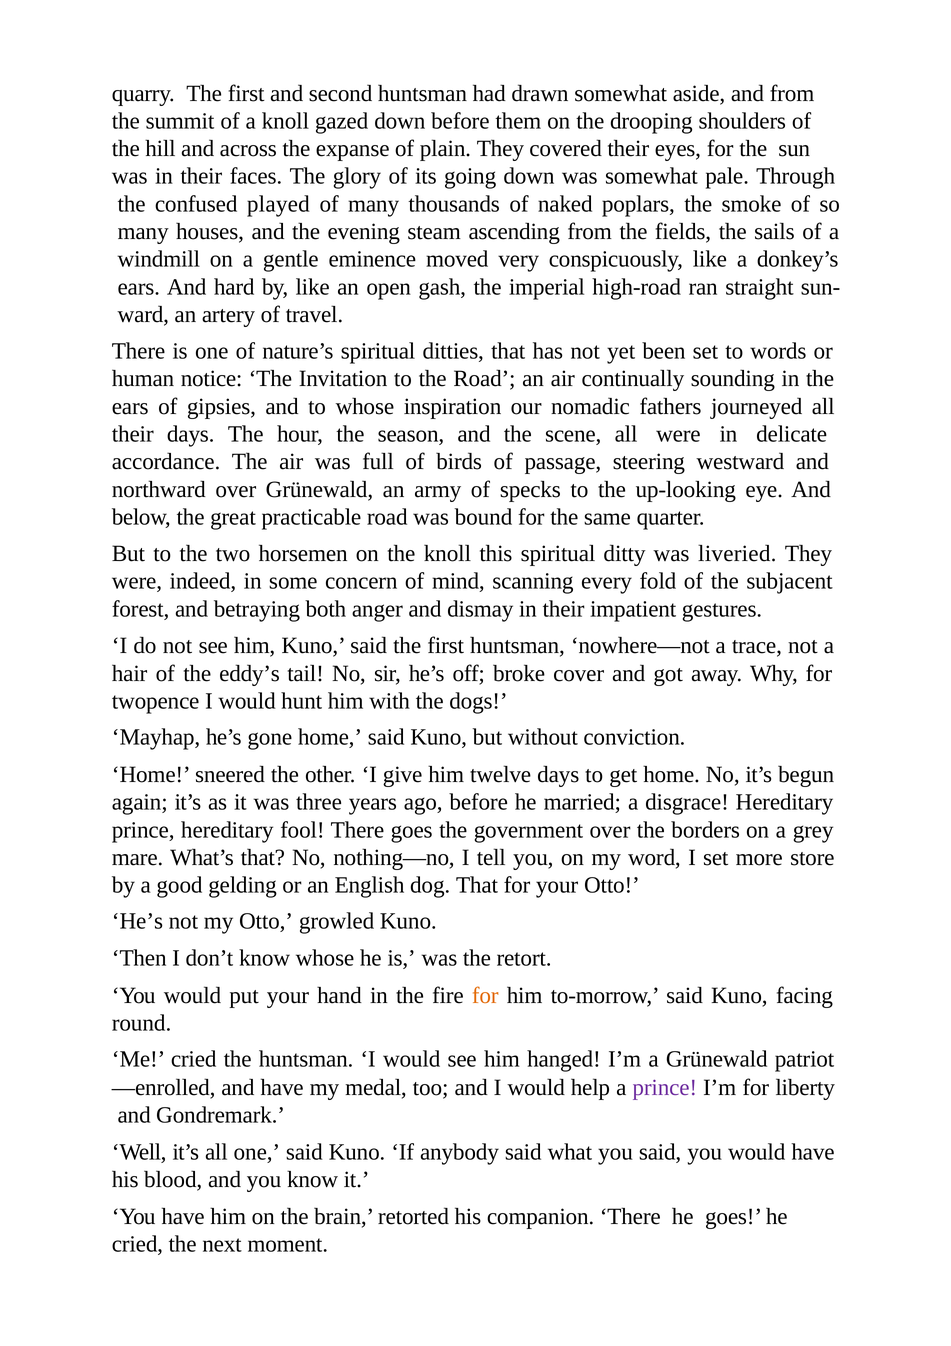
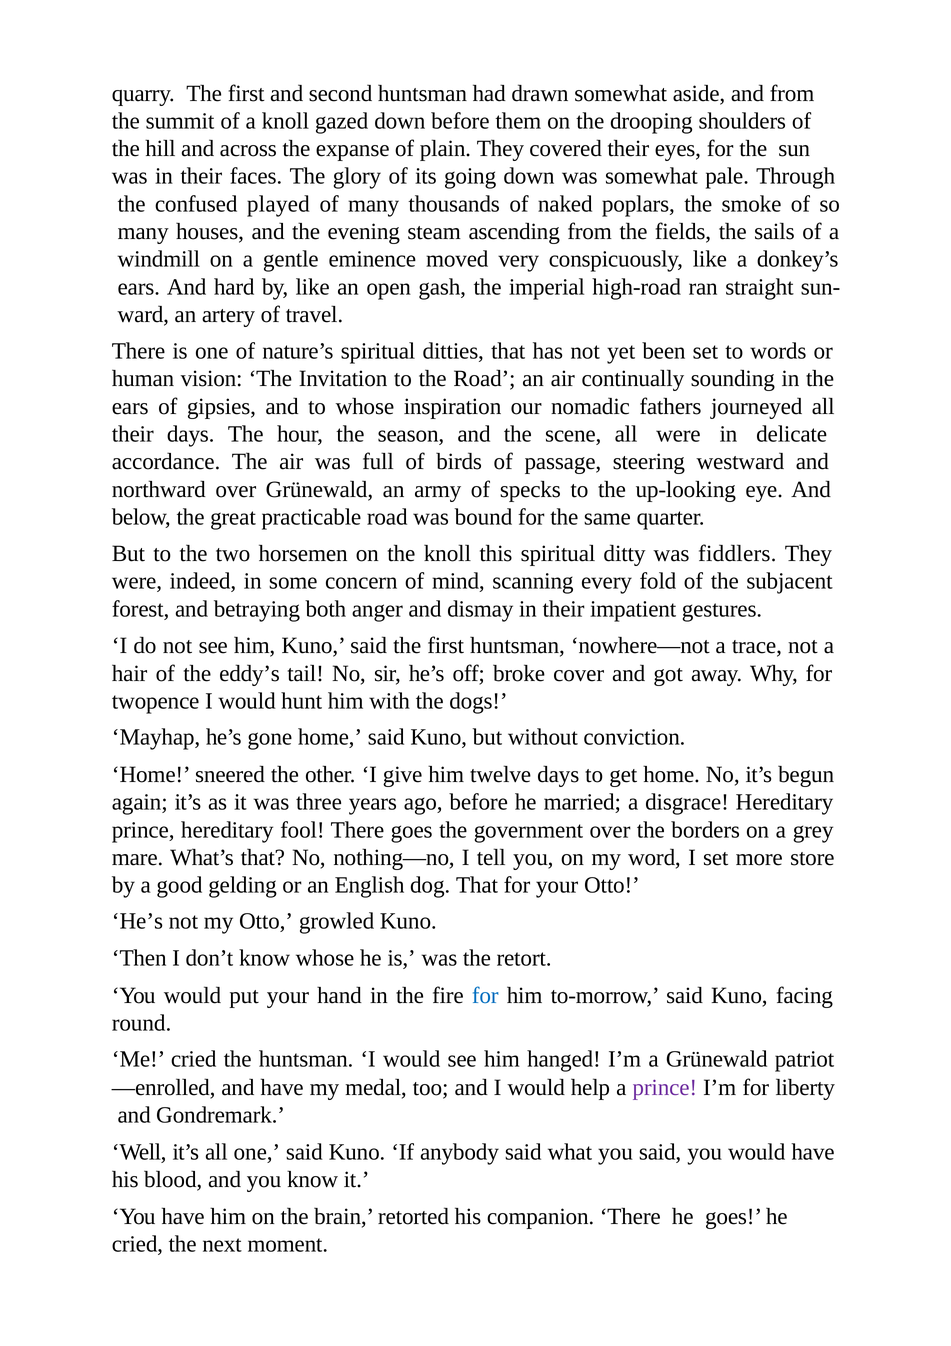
notice: notice -> vision (212, 379)
liveried: liveried -> fiddlers (737, 554)
for colour: orange -> blue (485, 995)
